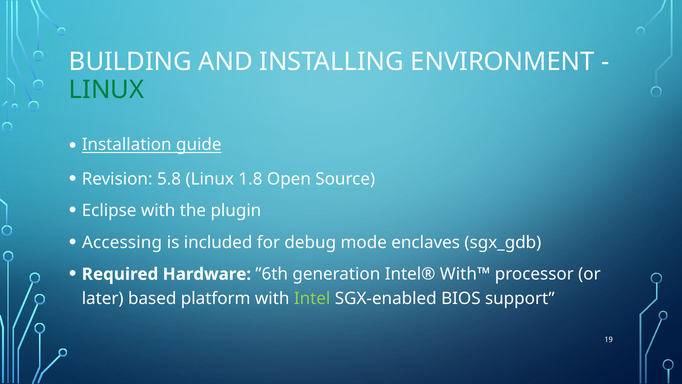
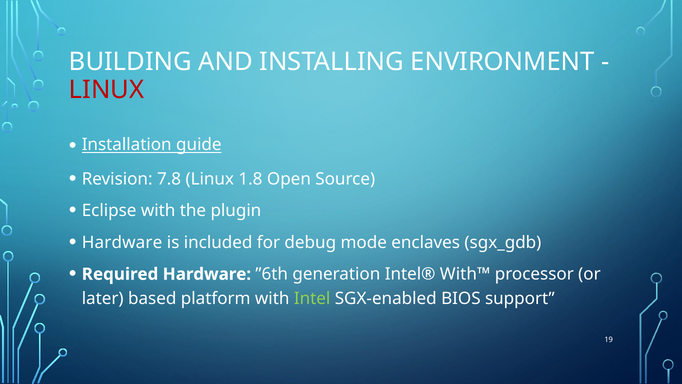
LINUX colour: green -> red (107, 90)
5.8: 5.8 -> 7.8 (169, 179)
Accessing: Accessing -> Hardware (122, 242)
